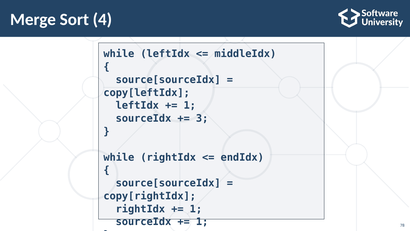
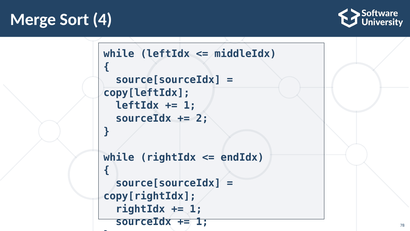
3: 3 -> 2 (202, 118)
